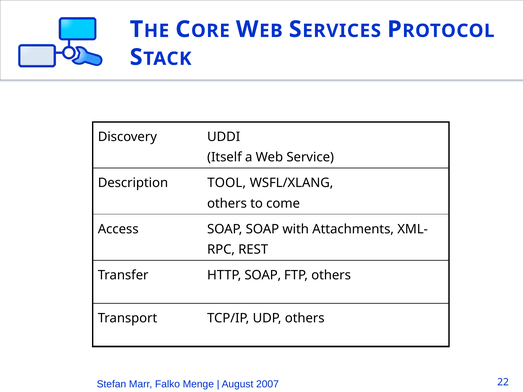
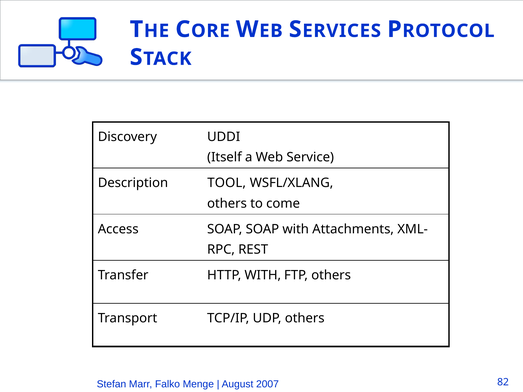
HTTP SOAP: SOAP -> WITH (263, 275)
22: 22 -> 82 (503, 383)
